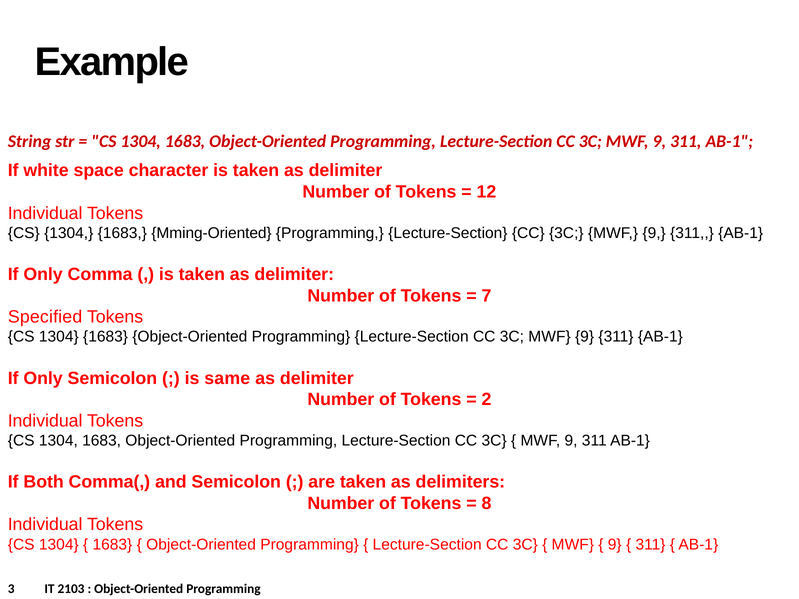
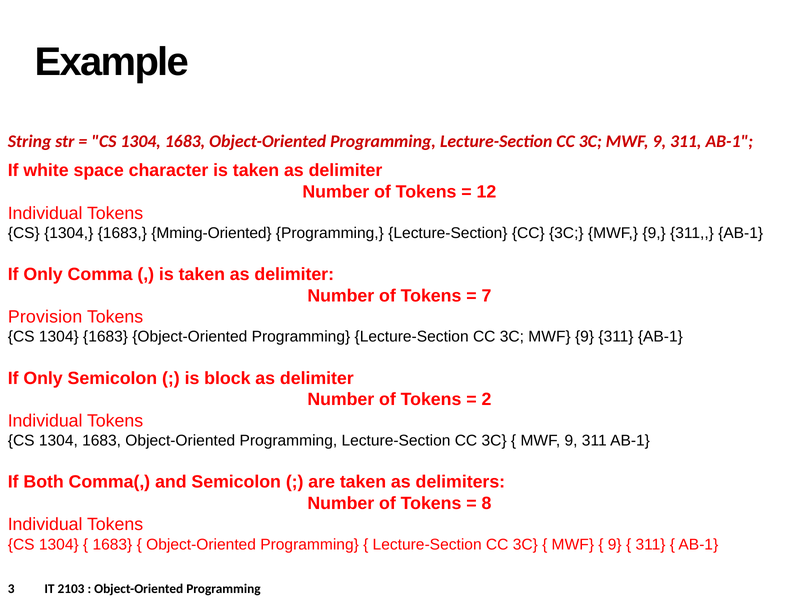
Specified: Specified -> Provision (45, 317)
same: same -> block (227, 378)
